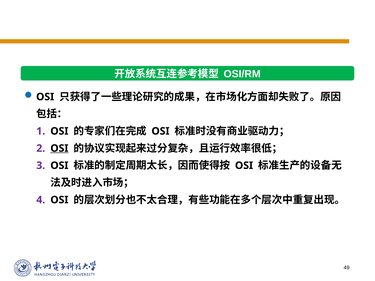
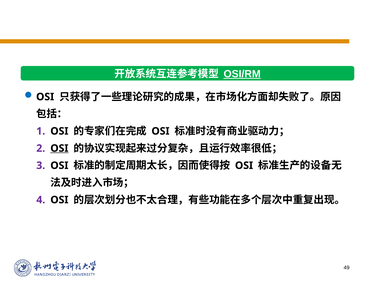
OSI/RM underline: none -> present (242, 74)
